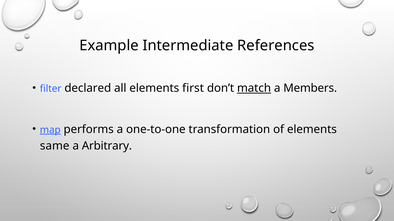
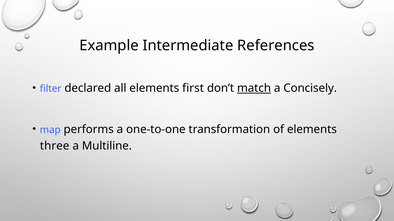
Members: Members -> Concisely (310, 88)
map underline: present -> none (50, 130)
same: same -> three (55, 146)
Arbitrary: Arbitrary -> Multiline (107, 146)
